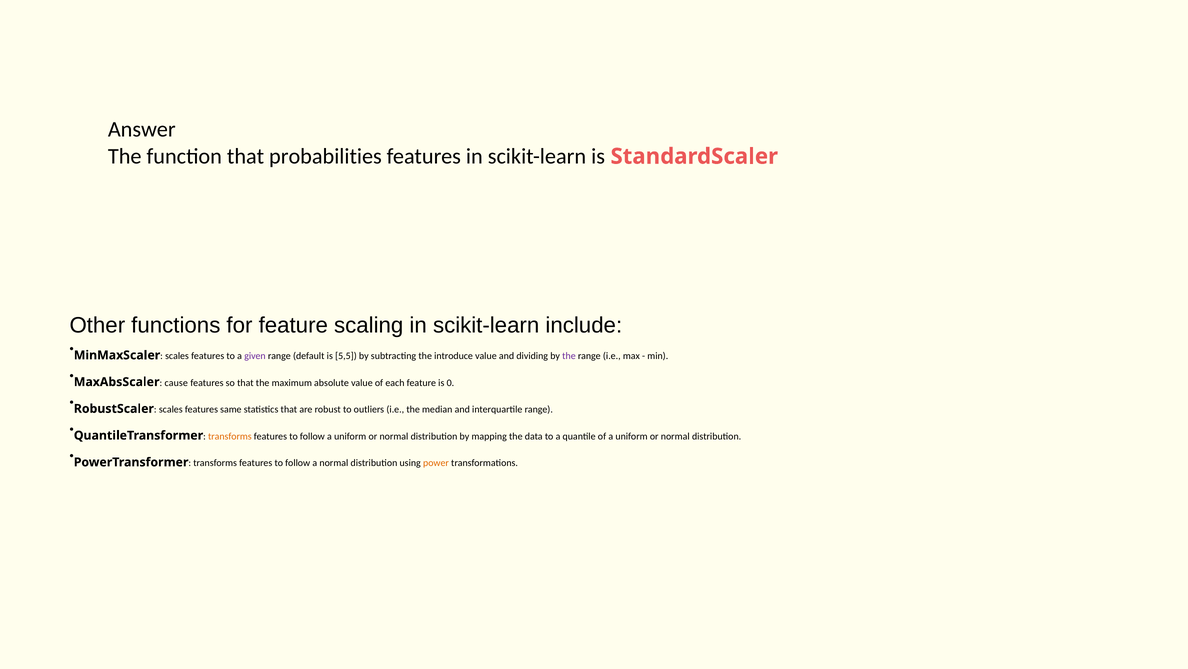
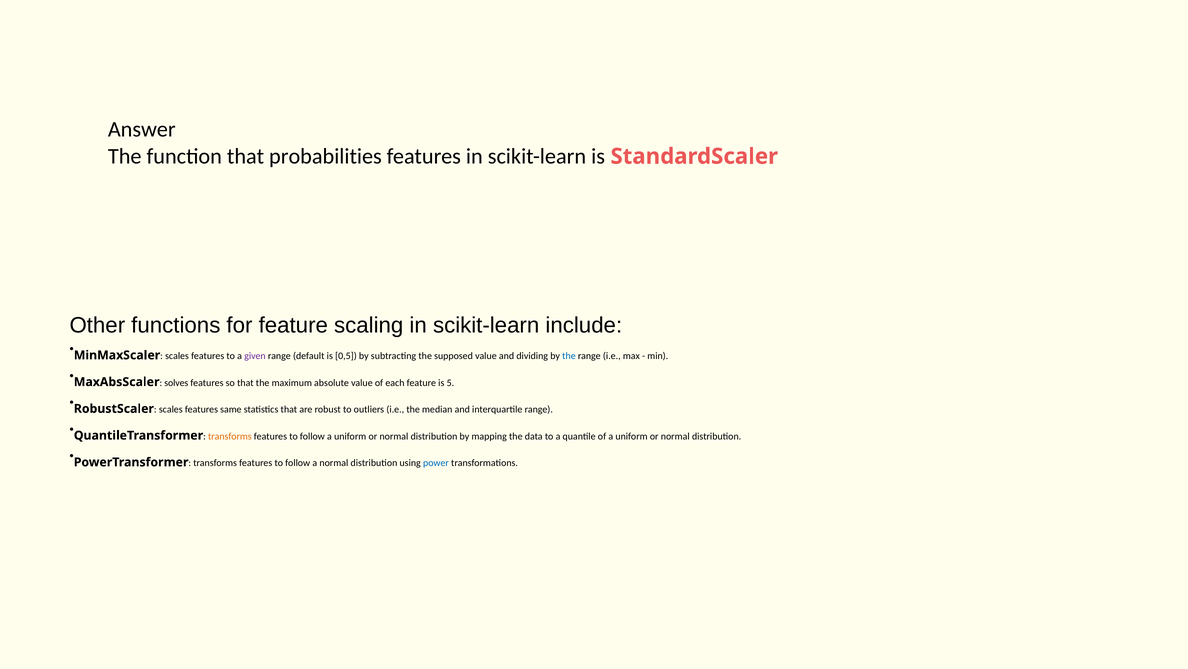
5,5: 5,5 -> 0,5 (346, 356)
introduce: introduce -> supposed (454, 356)
the colour: purple -> blue (569, 356)
cause: cause -> solves (176, 382)
0: 0 -> 5 (450, 382)
power colour: orange -> blue (436, 463)
